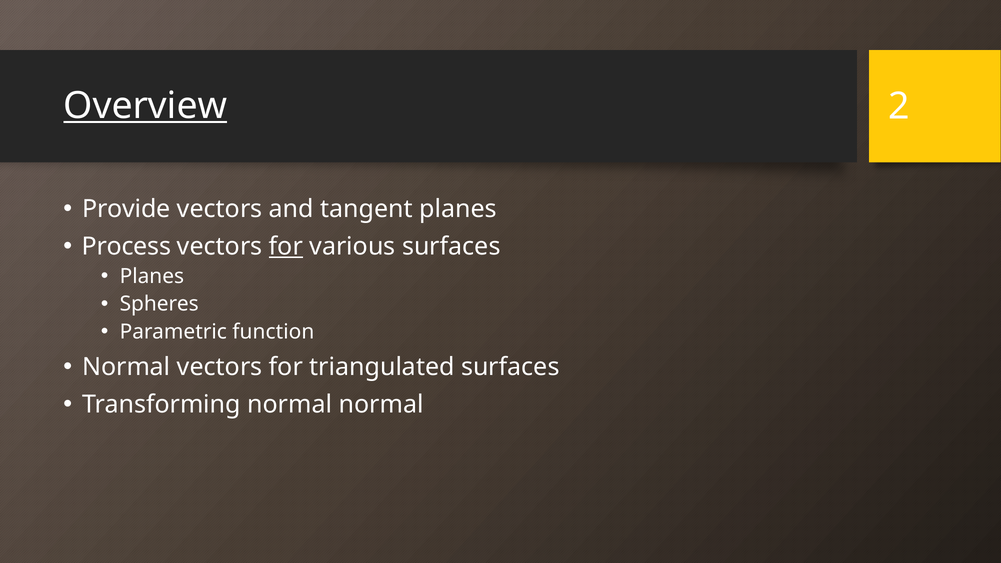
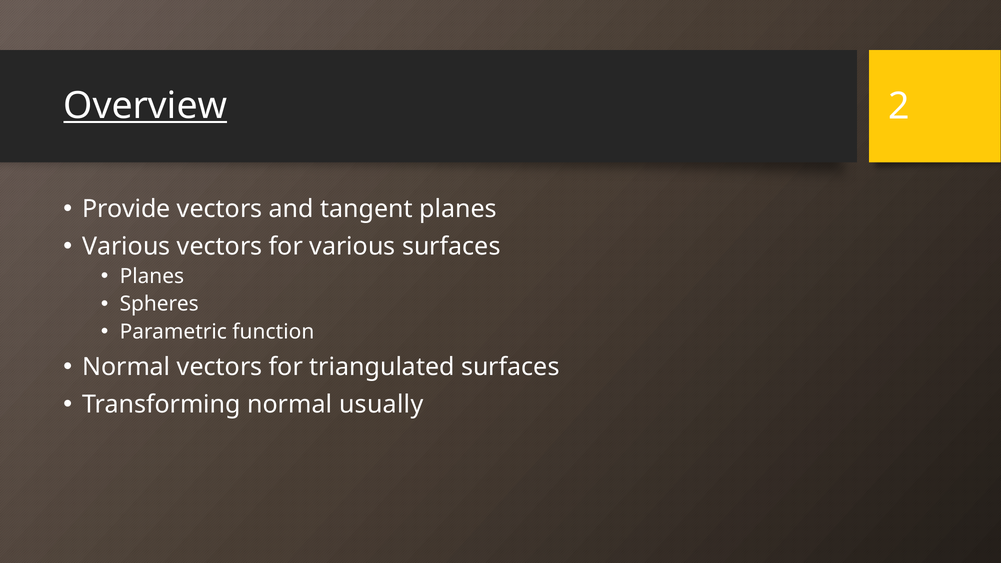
Process: Process -> Various (126, 246)
for underline: present -> none (286, 246)
normal normal: normal -> usually (381, 404)
